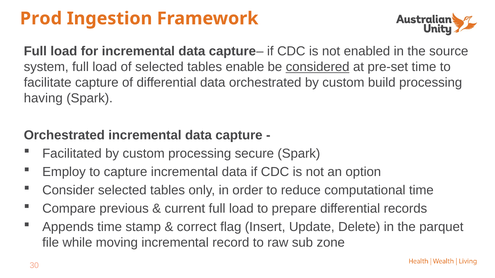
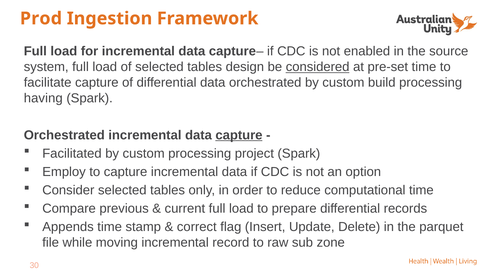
enable: enable -> design (245, 67)
capture underline: none -> present (239, 135)
secure: secure -> project (254, 154)
